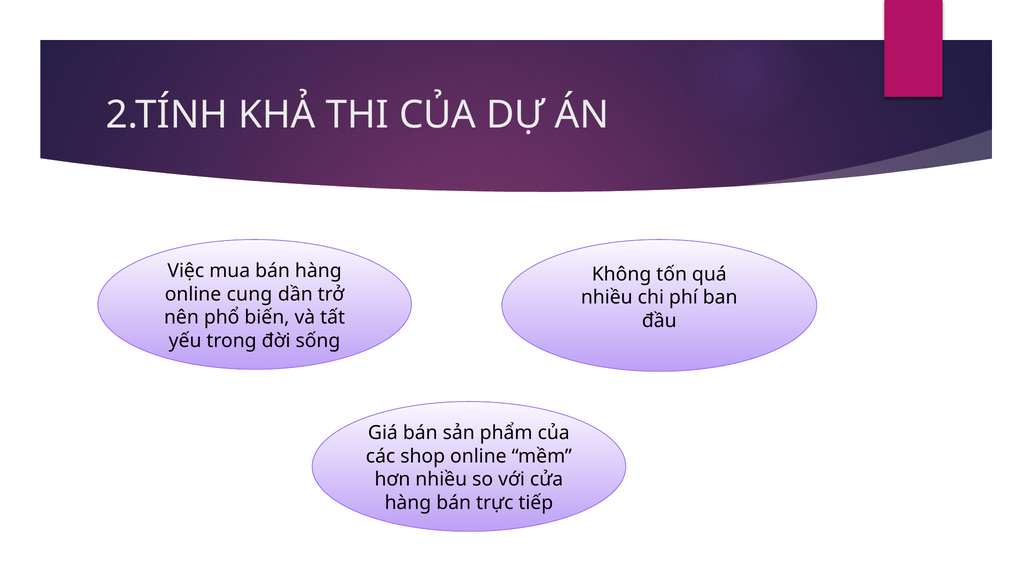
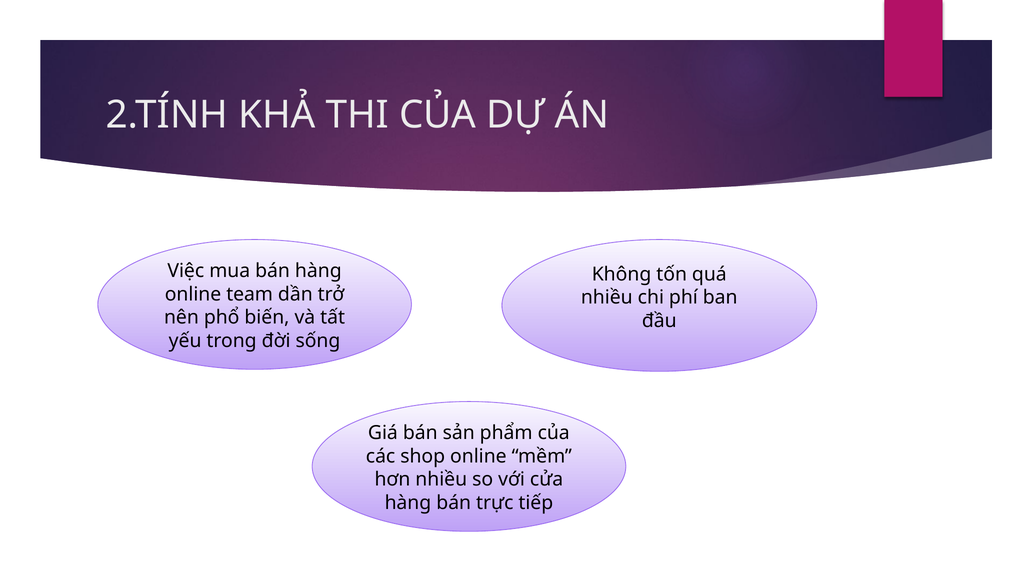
cung: cung -> team (250, 294)
